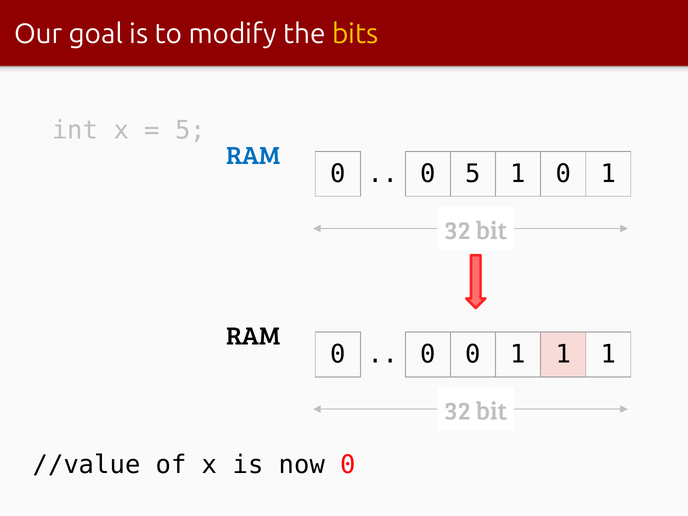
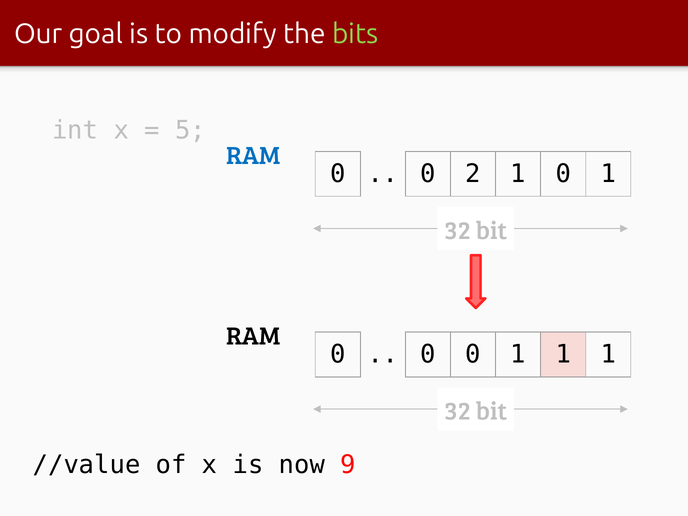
bits colour: yellow -> light green (355, 34)
0 5: 5 -> 2 (473, 174)
now 0: 0 -> 9 (348, 465)
